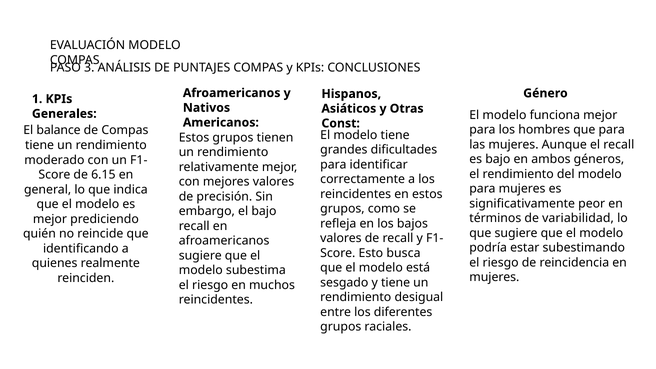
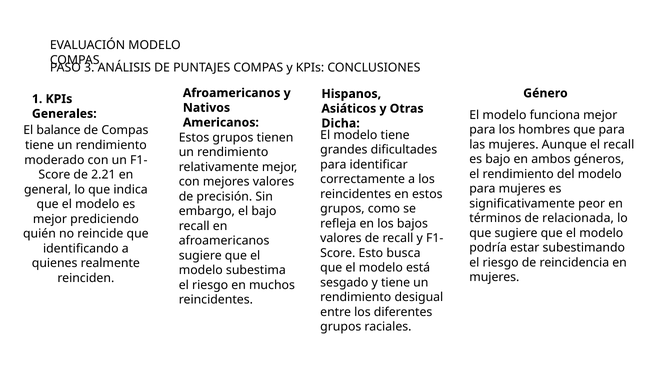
Const: Const -> Dicha (341, 123)
6.15: 6.15 -> 2.21 (103, 175)
variabilidad: variabilidad -> relacionada (578, 218)
